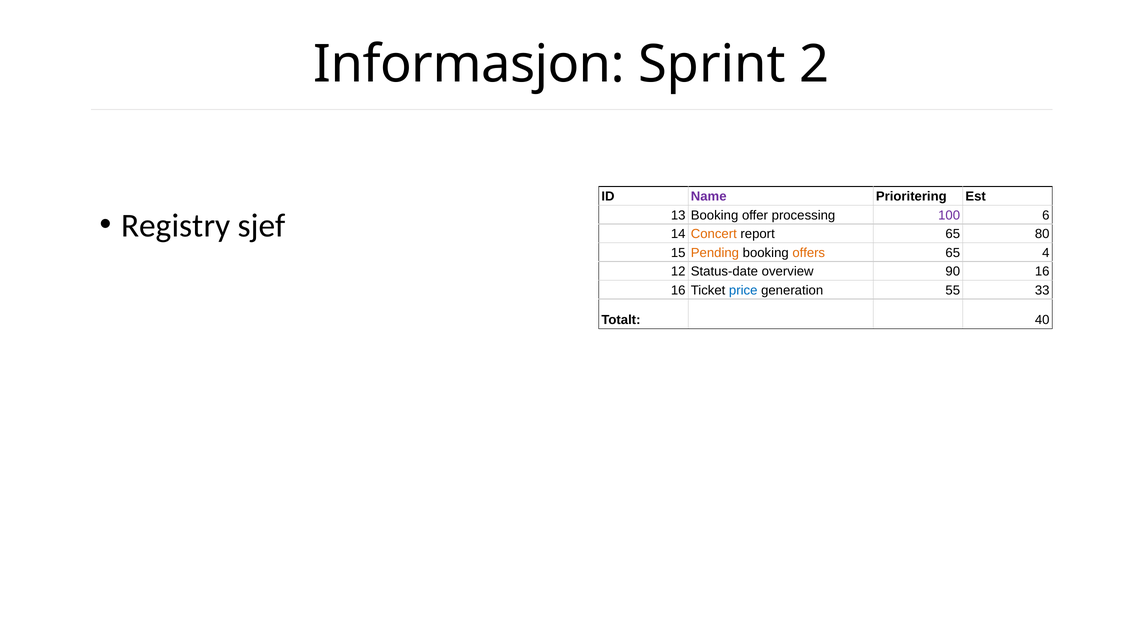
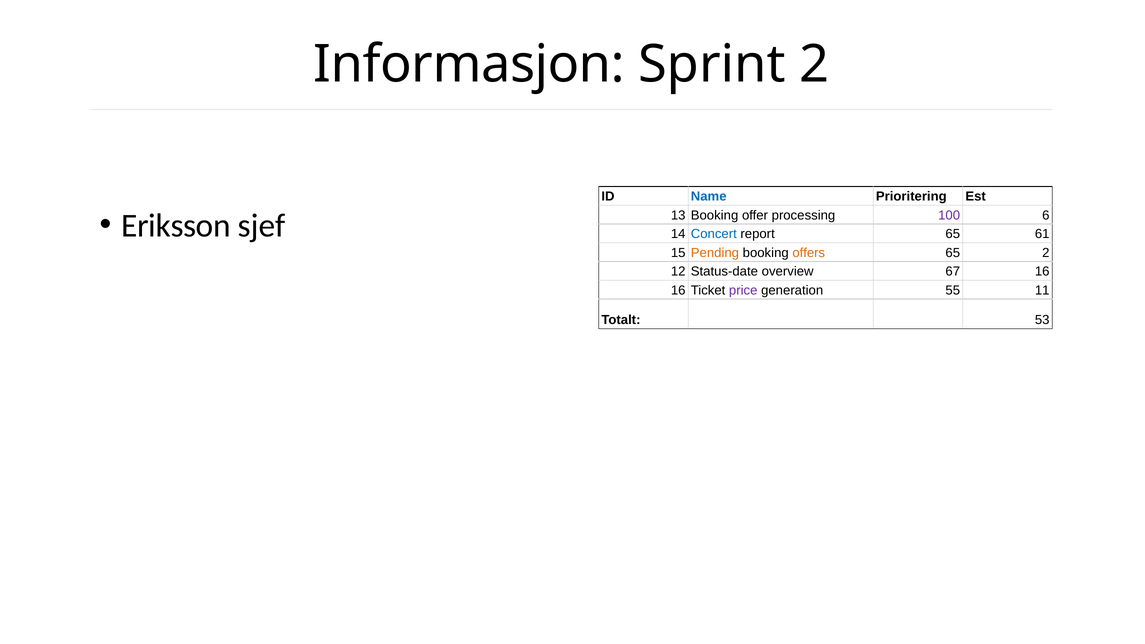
Name colour: purple -> blue (709, 196)
Registry: Registry -> Eriksson (176, 226)
Concert colour: orange -> blue (714, 234)
80: 80 -> 61 (1042, 234)
65 4: 4 -> 2 (1046, 253)
90: 90 -> 67 (953, 272)
price colour: blue -> purple (743, 290)
33: 33 -> 11 (1042, 290)
40: 40 -> 53 (1042, 320)
